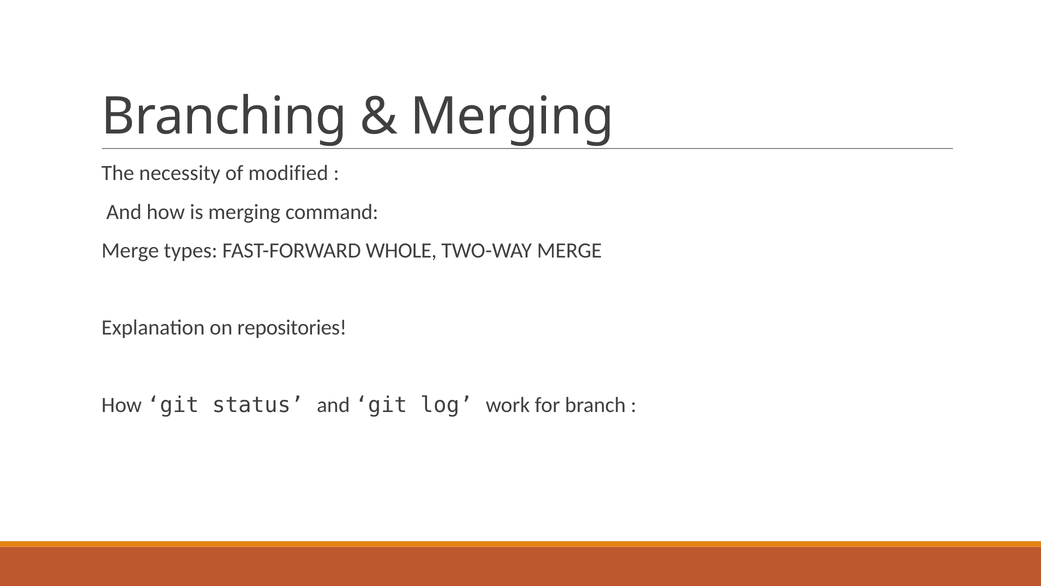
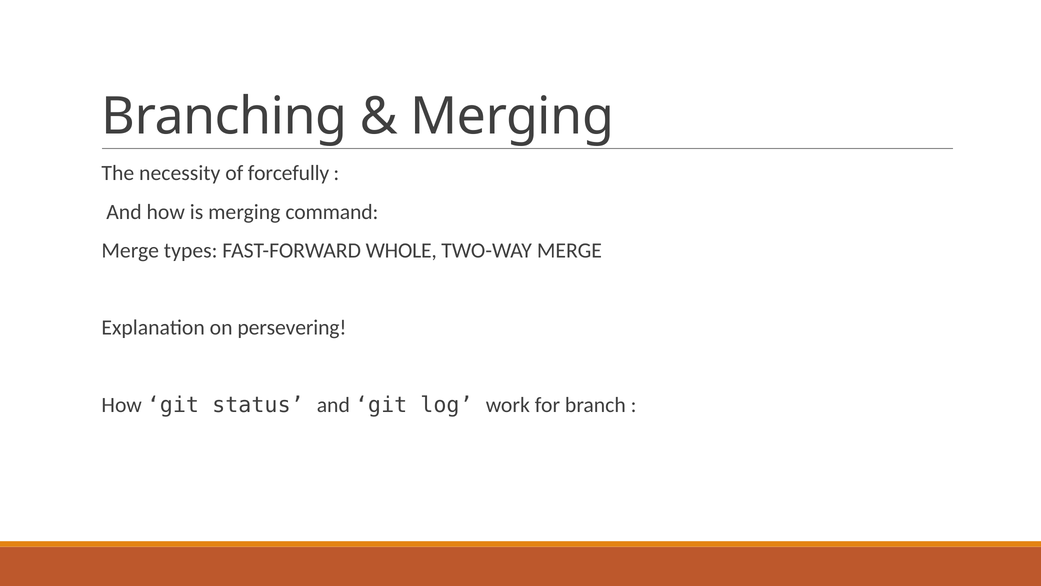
modified: modified -> forcefully (289, 173)
repositories: repositories -> persevering (292, 328)
